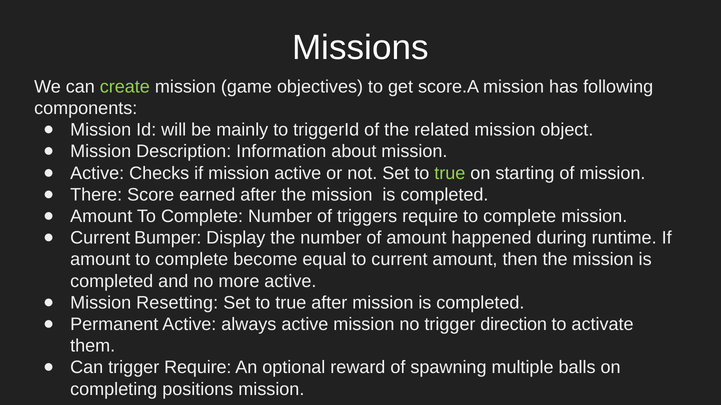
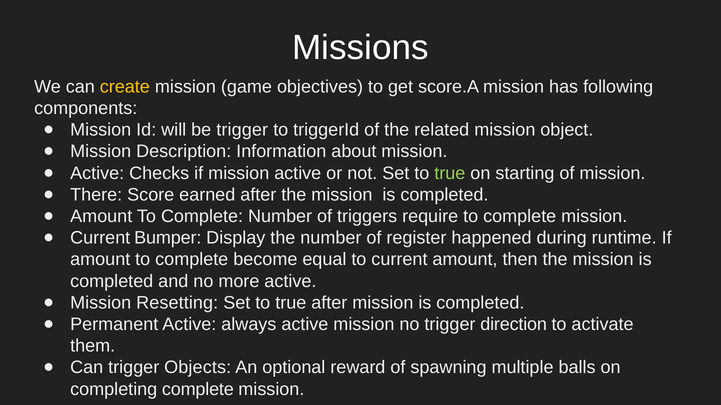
create colour: light green -> yellow (125, 87)
be mainly: mainly -> trigger (242, 130)
of amount: amount -> register (416, 238)
trigger Require: Require -> Objects (198, 368)
completing positions: positions -> complete (198, 390)
